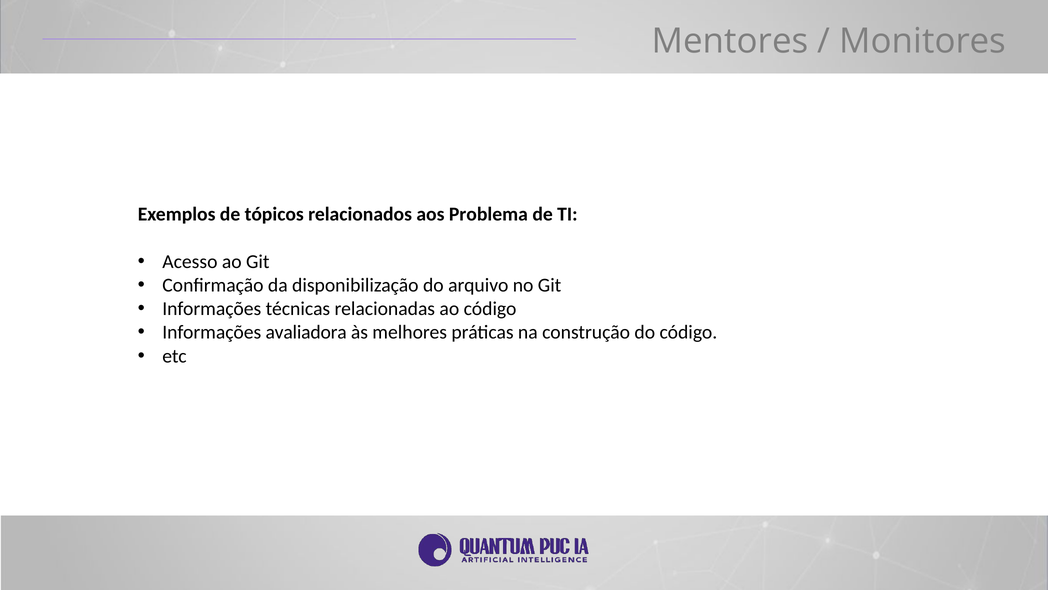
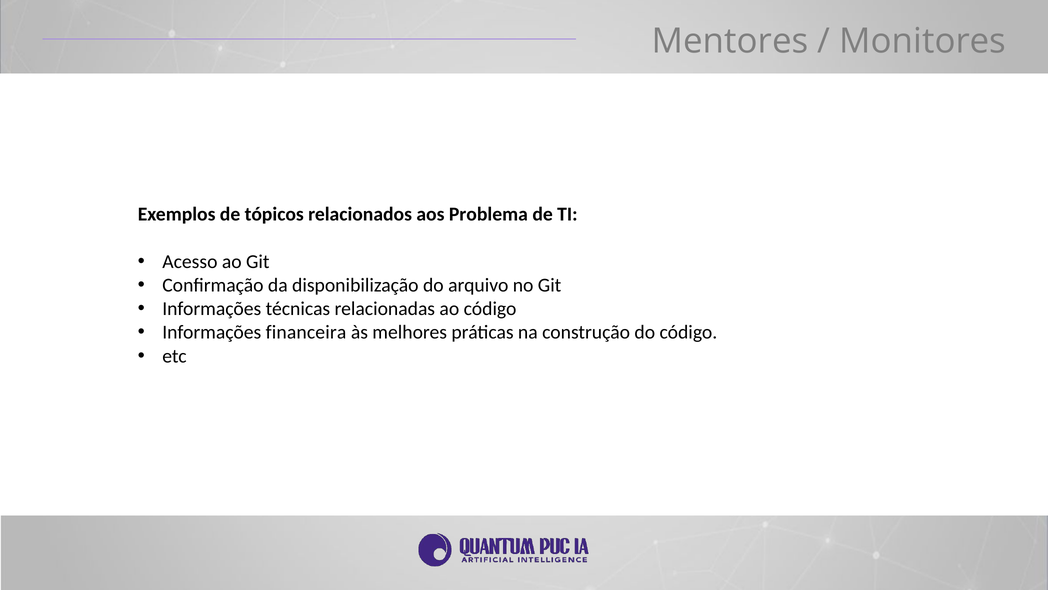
avaliadora: avaliadora -> financeira (306, 332)
